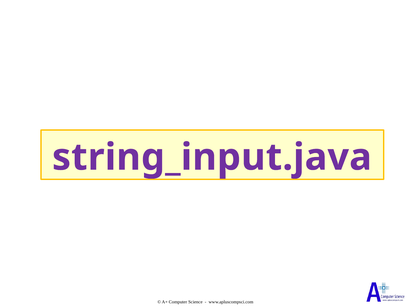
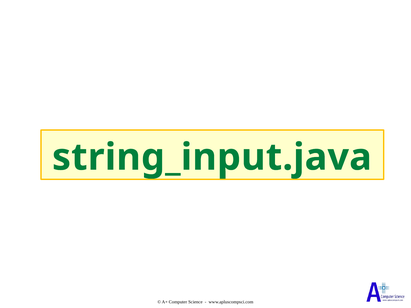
string_input.java colour: purple -> green (212, 157)
